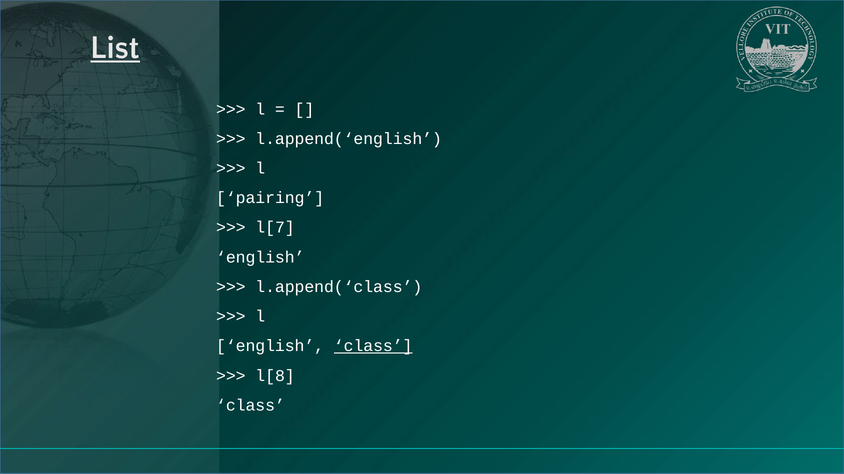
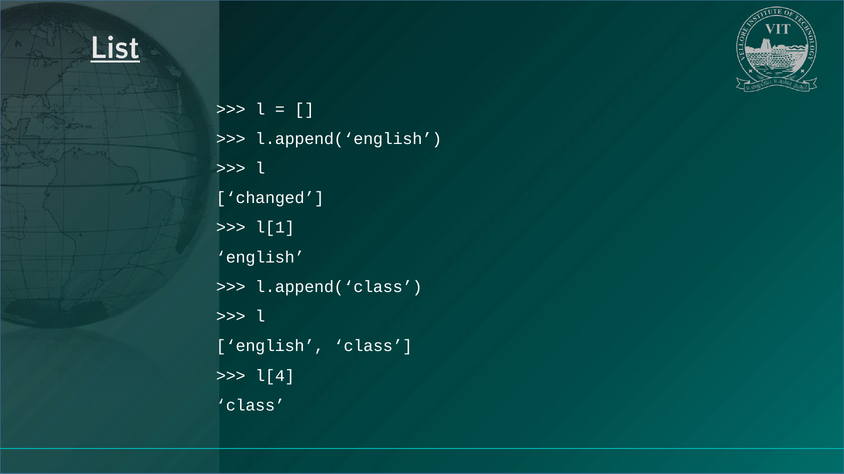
pairing: pairing -> changed (270, 198)
l[7: l[7 -> l[1 (275, 228)
class underline: present -> none (373, 347)
l[8: l[8 -> l[4 (275, 376)
